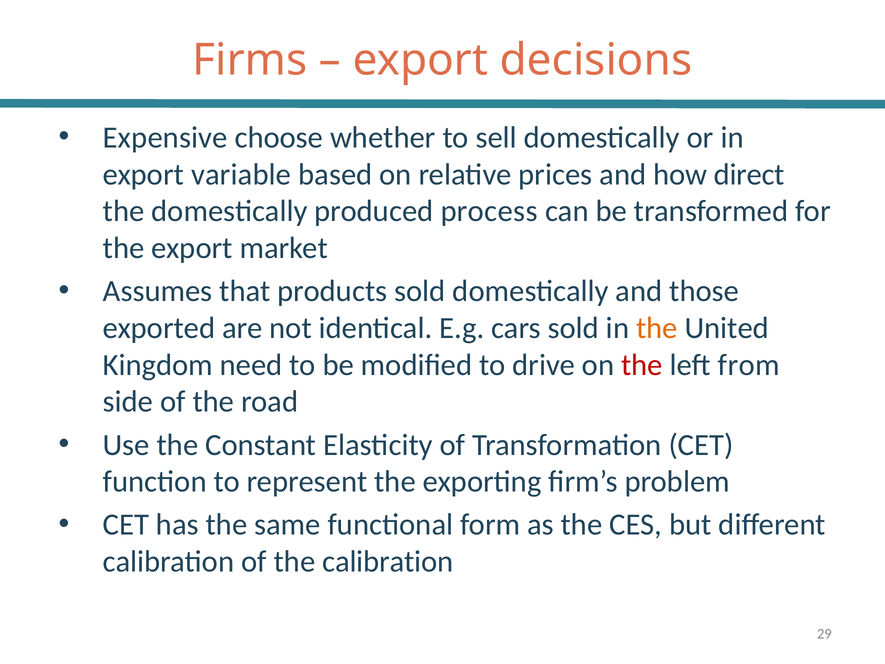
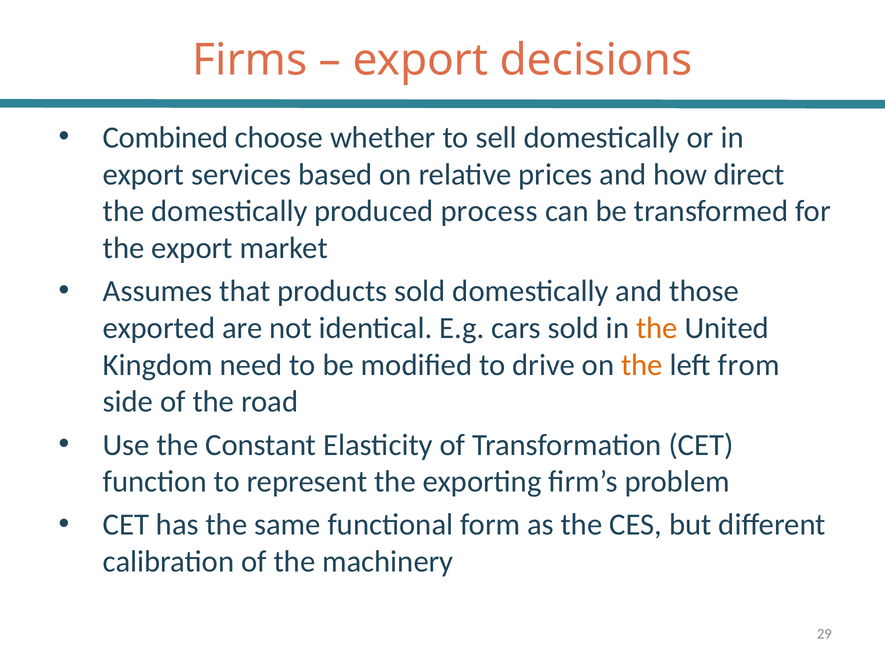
Expensive: Expensive -> Combined (165, 138)
variable: variable -> services (241, 174)
the colour: red -> orange (642, 365)
the calibration: calibration -> machinery (388, 561)
